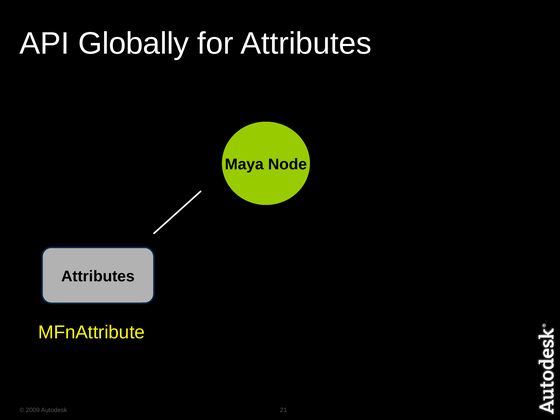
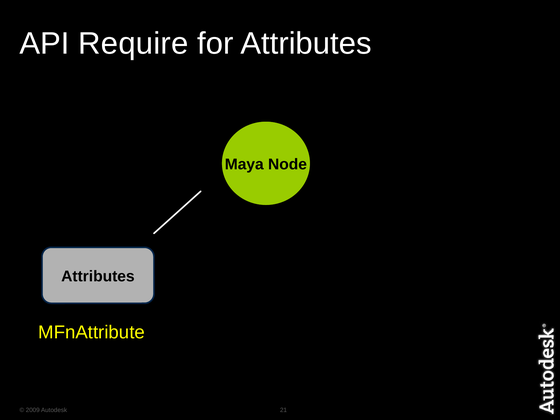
Globally: Globally -> Require (133, 44)
